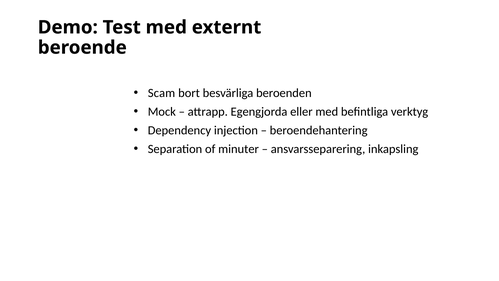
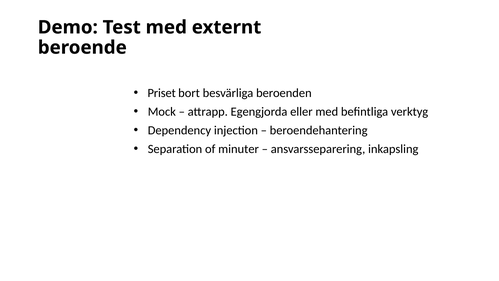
Scam: Scam -> Priset (162, 93)
